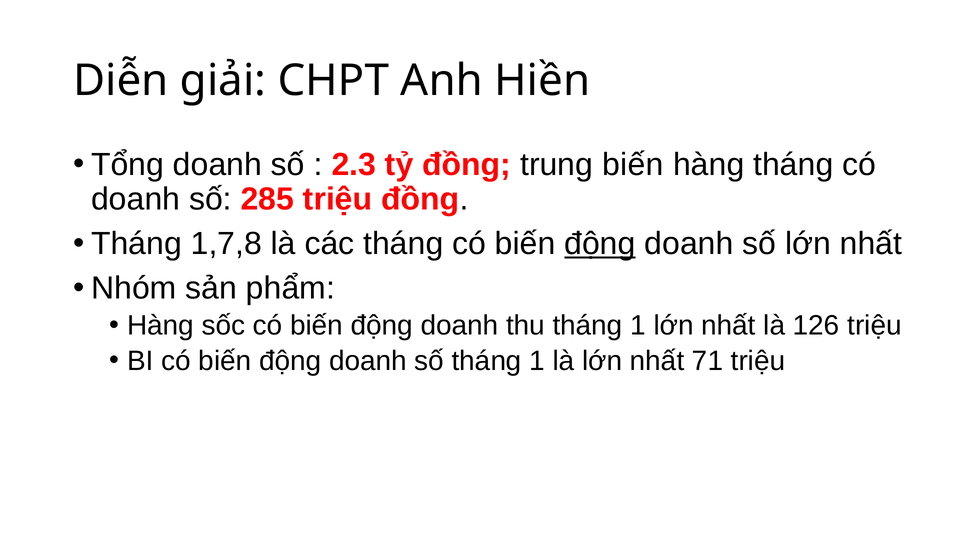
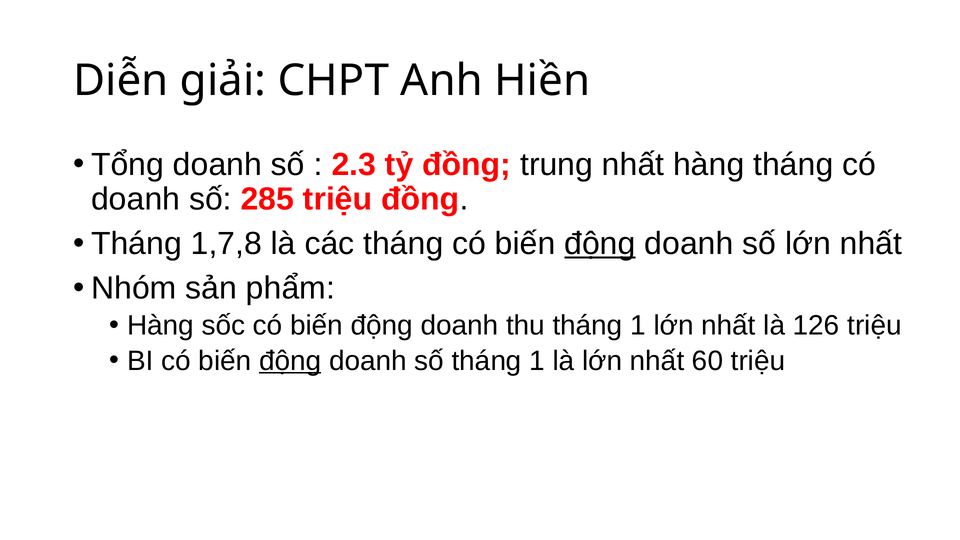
trung biến: biến -> nhất (633, 164)
động underline: none -> present (290, 361)
71: 71 -> 60 (708, 361)
